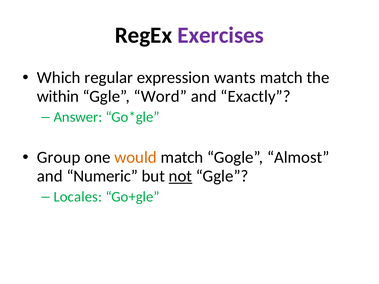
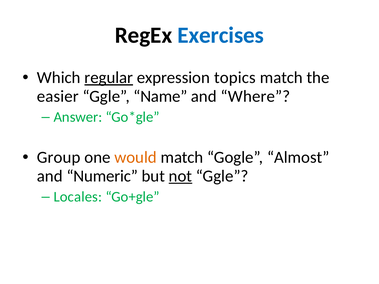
Exercises colour: purple -> blue (221, 35)
regular underline: none -> present (109, 78)
wants: wants -> topics (235, 78)
within: within -> easier (58, 97)
Word: Word -> Name (160, 97)
Exactly: Exactly -> Where (255, 97)
